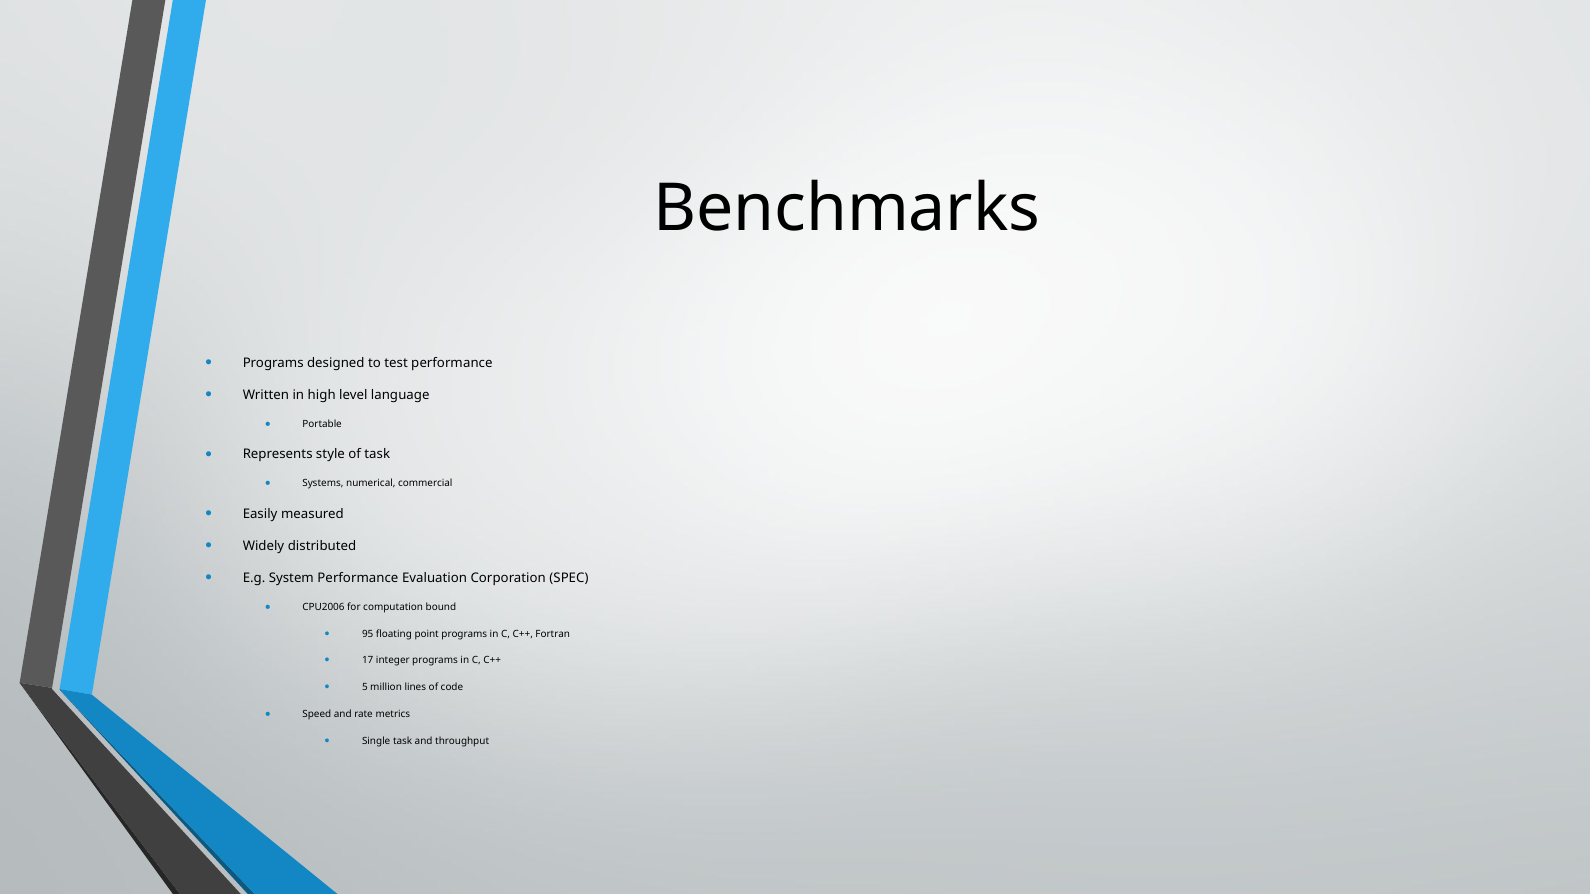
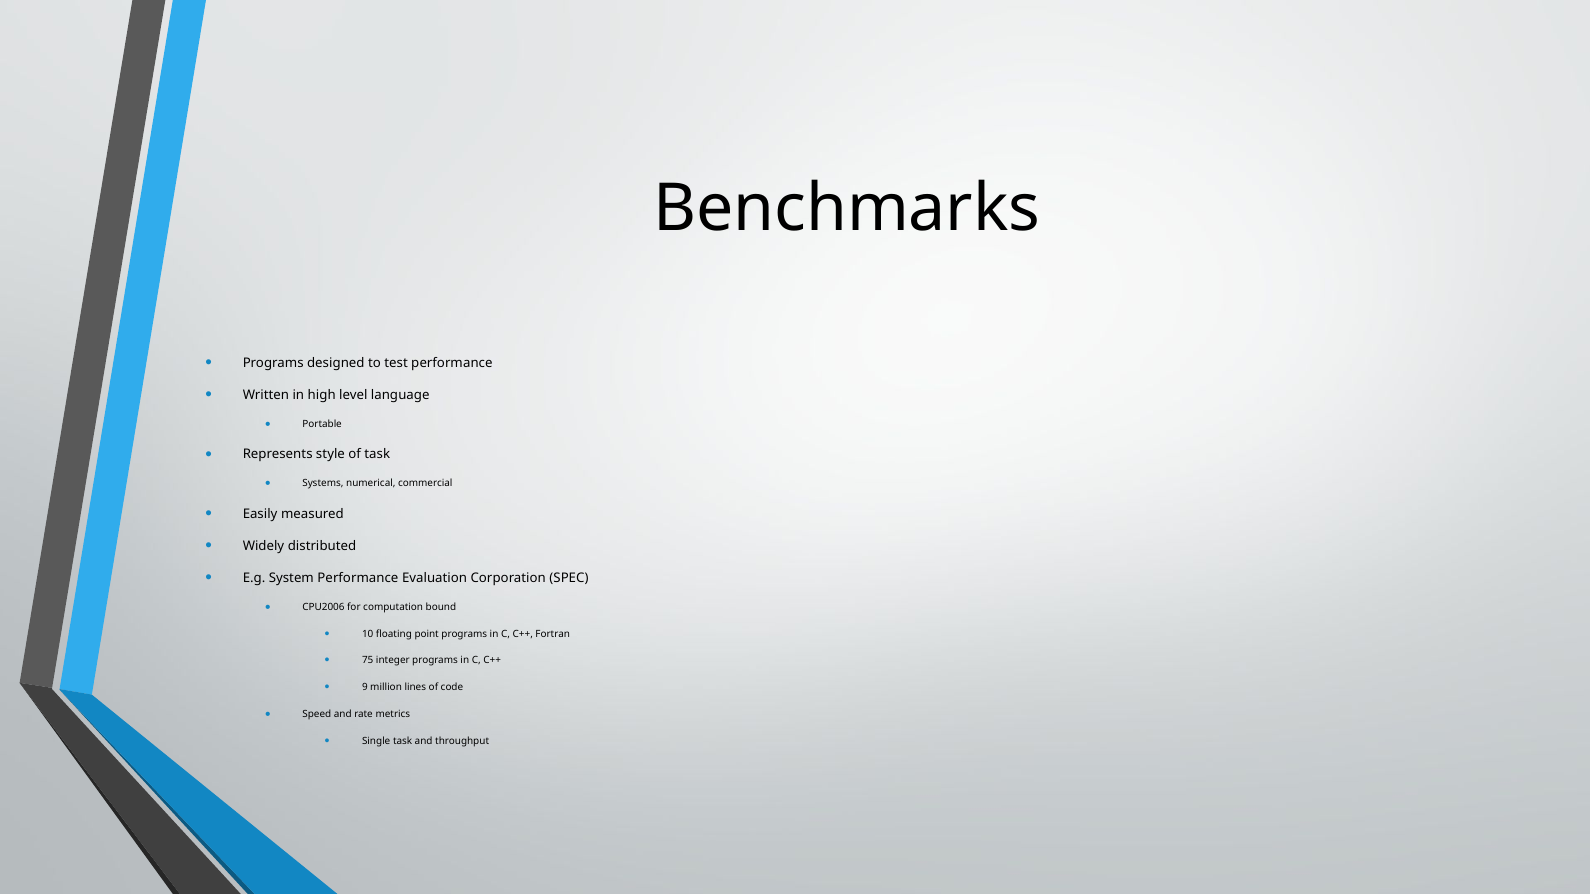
95: 95 -> 10 (368, 634)
17: 17 -> 75 (368, 661)
5: 5 -> 9 (365, 688)
